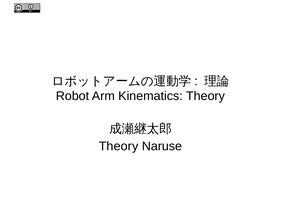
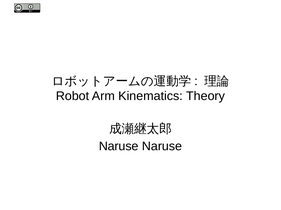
Theory: Theory -> Naruse (119, 147)
